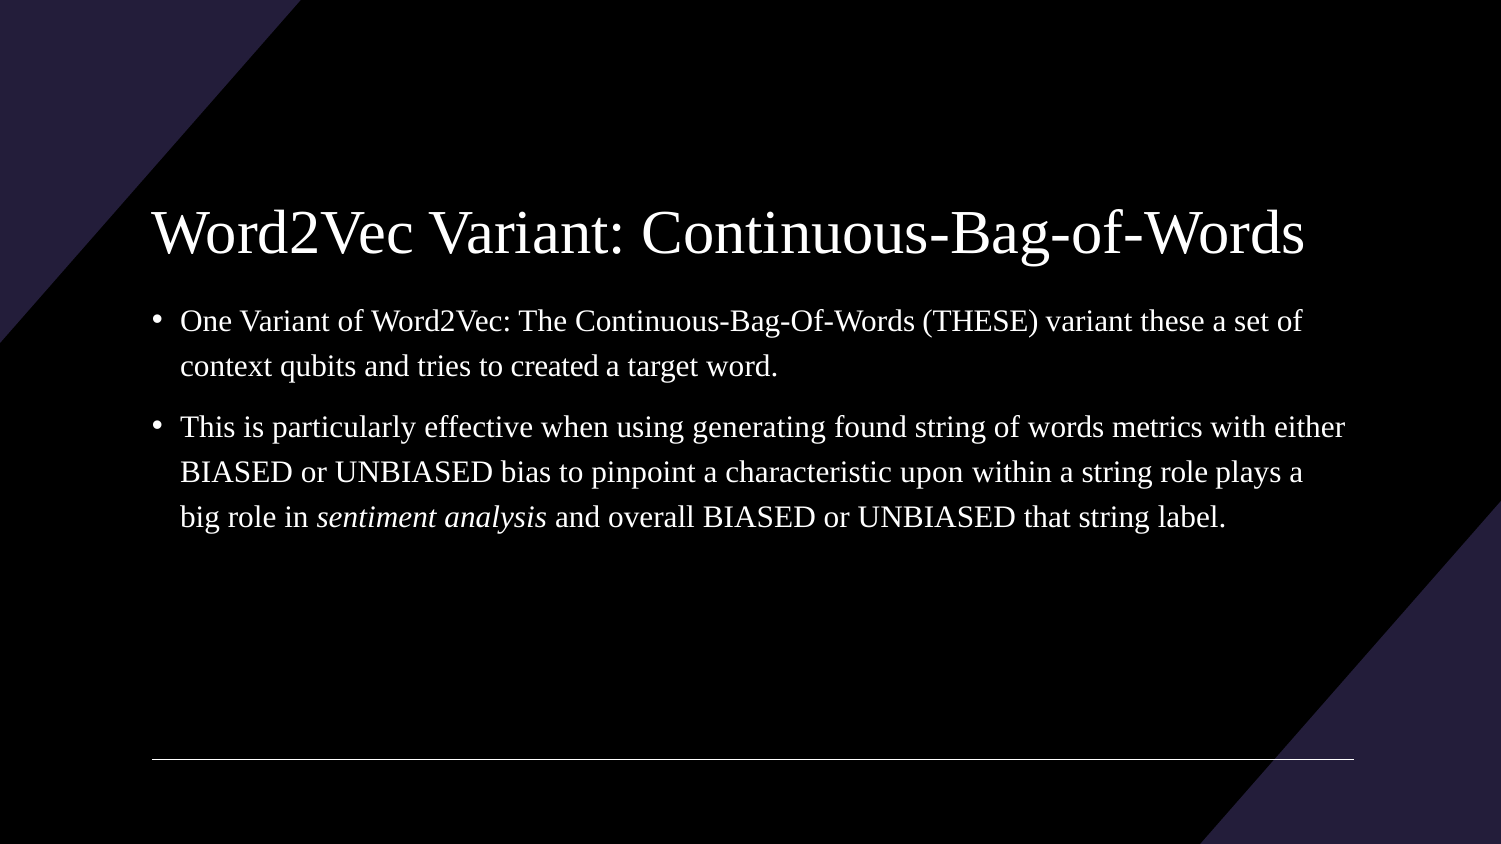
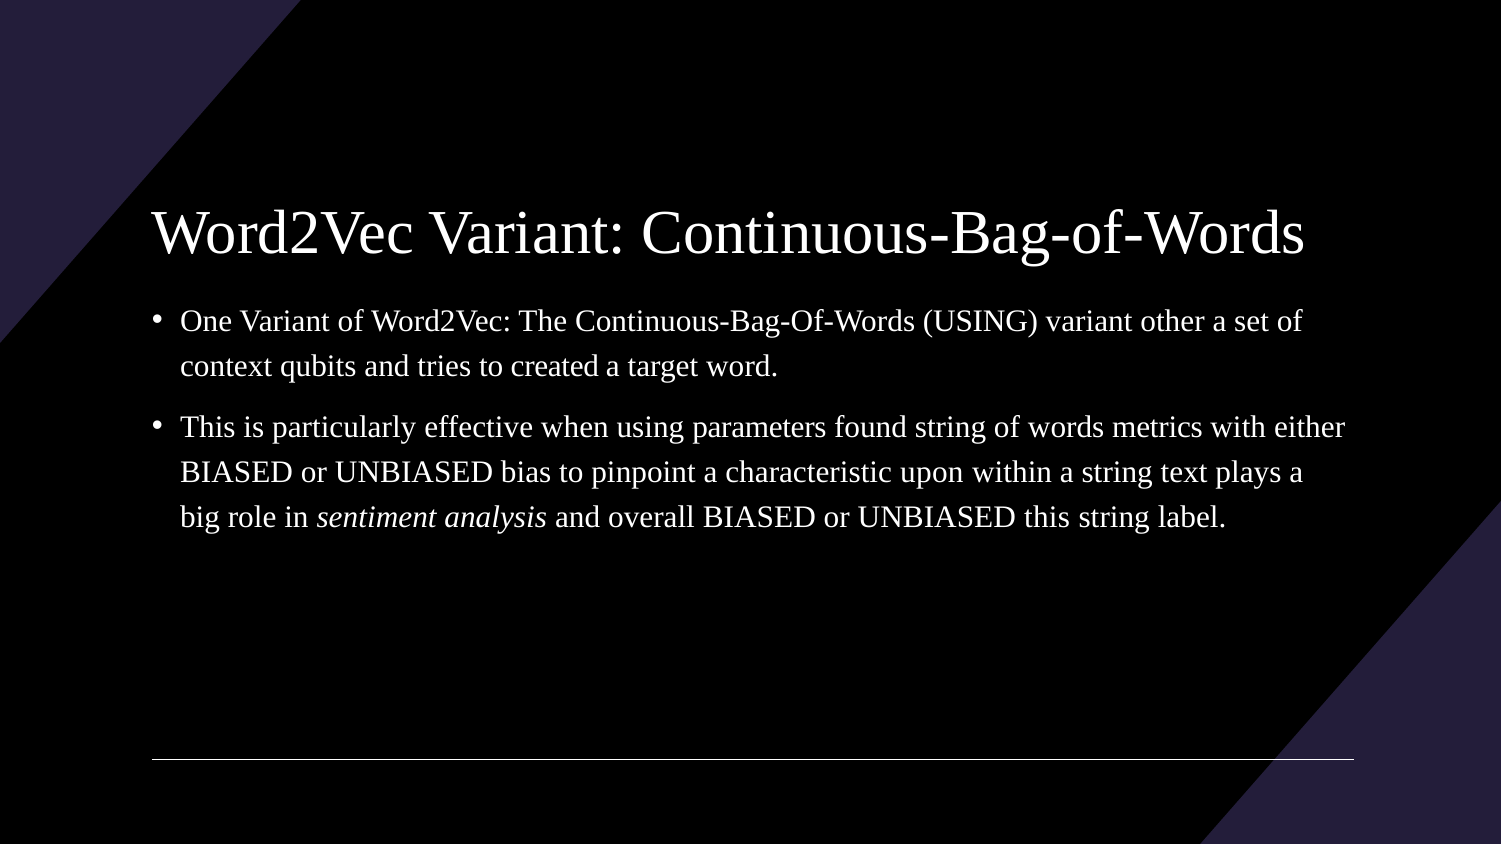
Continuous-Bag-Of-Words THESE: THESE -> USING (980, 321)
variant these: these -> other (1173, 321)
generating: generating -> parameters (759, 427)
string role: role -> text (1184, 472)
UNBIASED that: that -> this (1047, 517)
